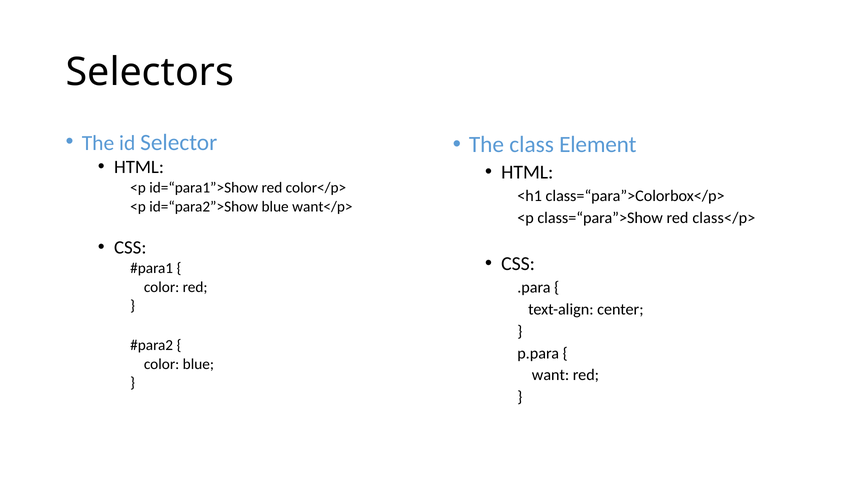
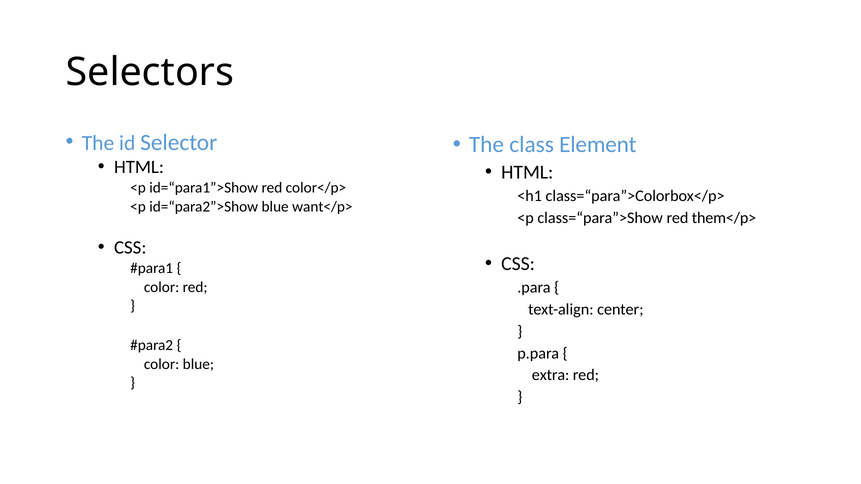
class</p>: class</p> -> them</p> (724, 218)
want: want -> extra (551, 375)
